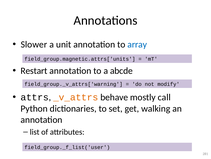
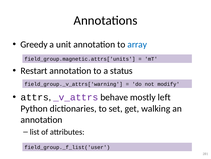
Slower: Slower -> Greedy (34, 44)
abcde: abcde -> status (121, 71)
_v_attrs colour: orange -> purple (76, 97)
call: call -> left (164, 97)
